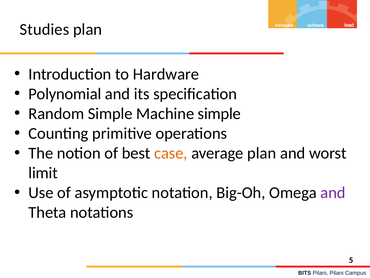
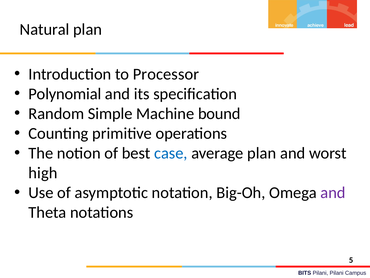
Studies: Studies -> Natural (45, 29)
Hardware: Hardware -> Processor (166, 74)
Machine simple: simple -> bound (219, 113)
case colour: orange -> blue (171, 153)
limit: limit -> high (43, 173)
